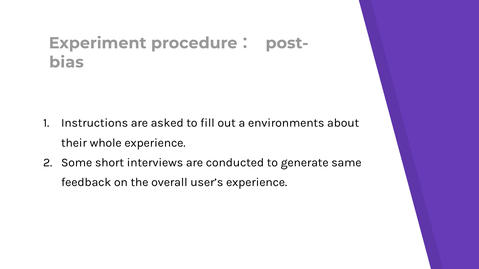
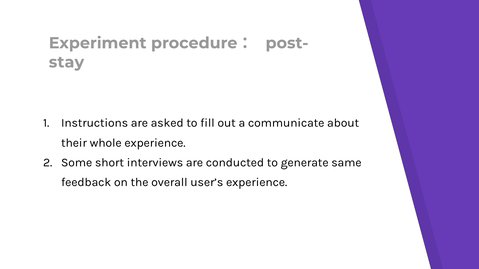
bias: bias -> stay (66, 62)
environments: environments -> communicate (286, 123)
